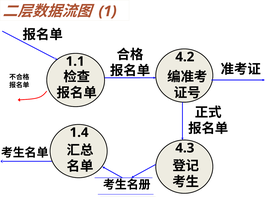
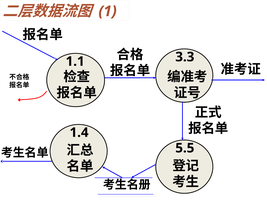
4.2: 4.2 -> 3.3 (185, 57)
4.3: 4.3 -> 5.5 (185, 148)
